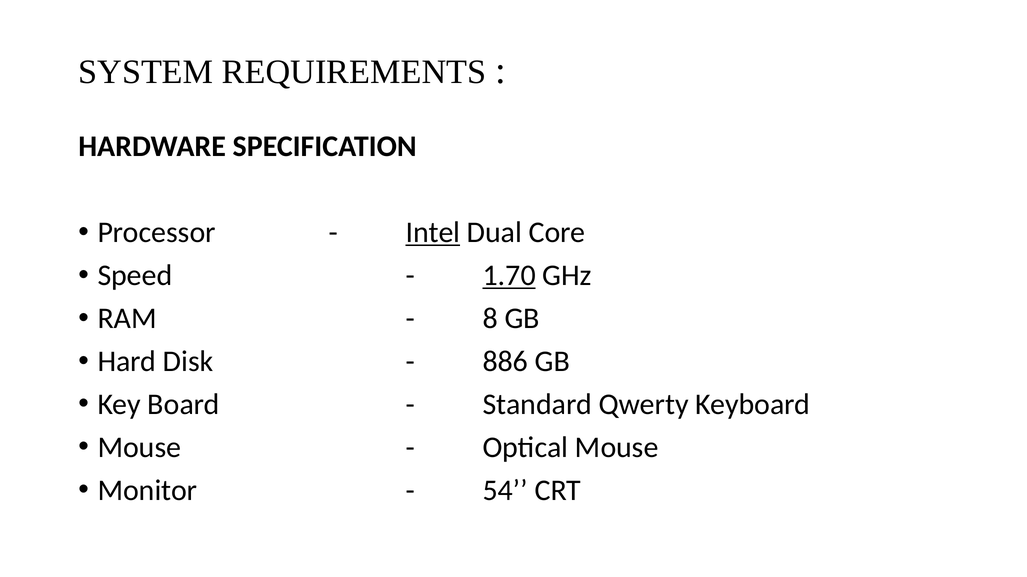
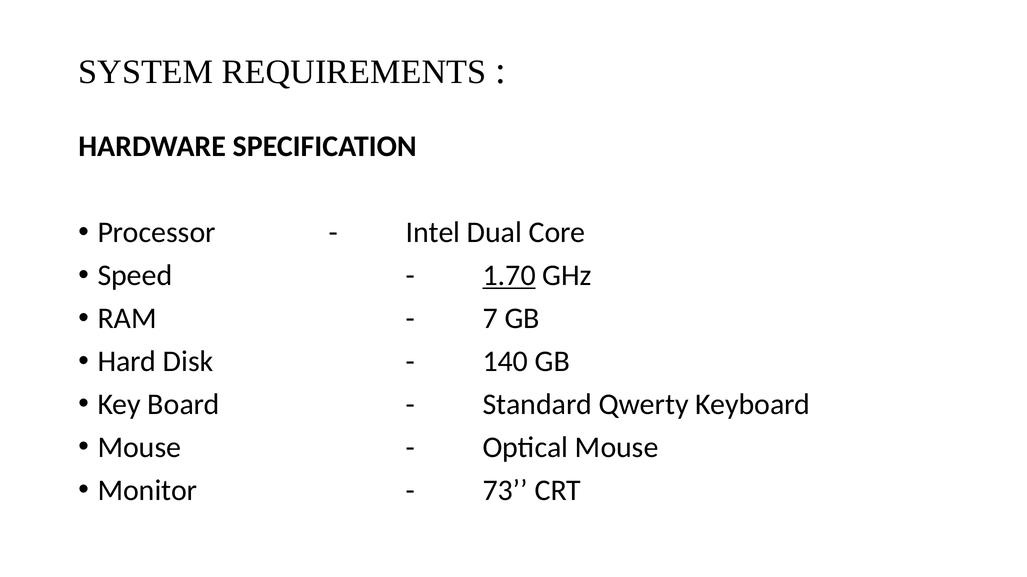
Intel underline: present -> none (433, 233)
8: 8 -> 7 (490, 319)
886: 886 -> 140 (505, 362)
54: 54 -> 73 (505, 491)
